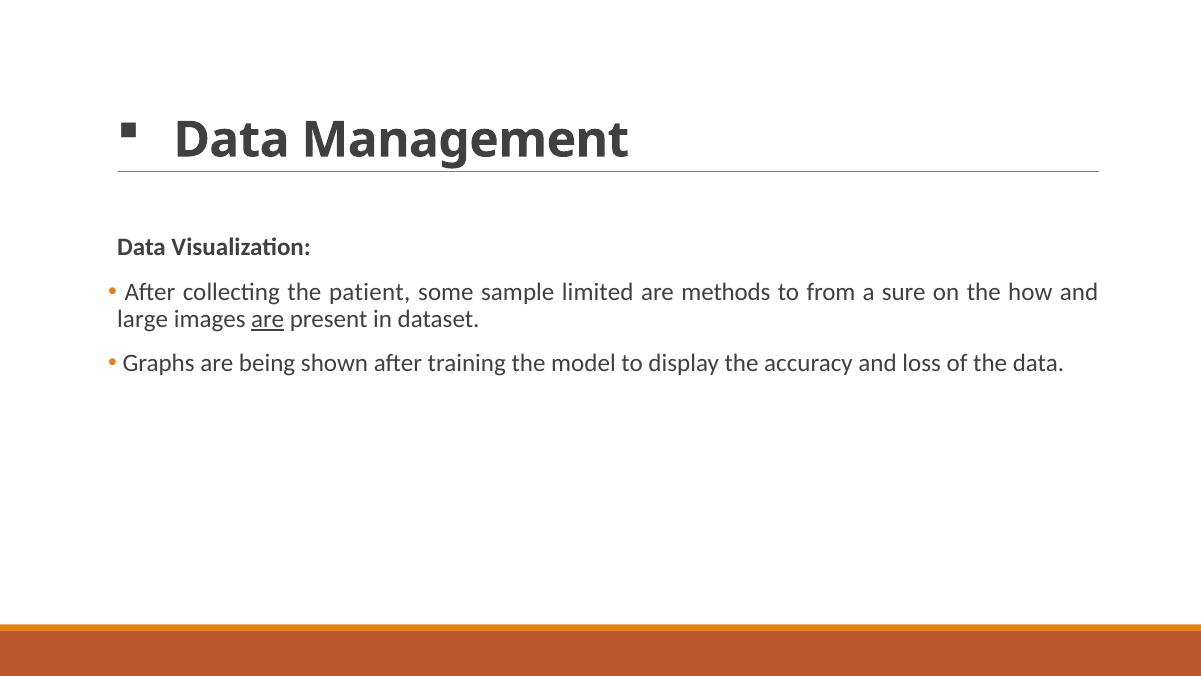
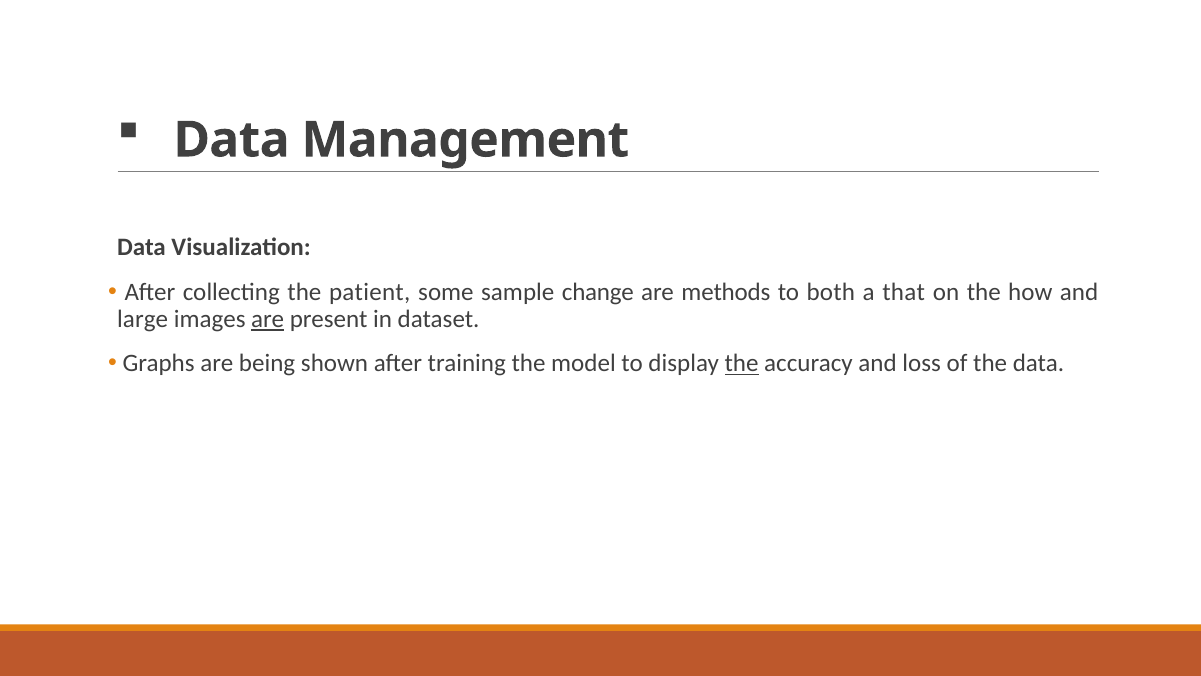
limited: limited -> change (598, 292)
from: from -> both (831, 292)
sure: sure -> that (904, 292)
the underline: none -> present (742, 363)
